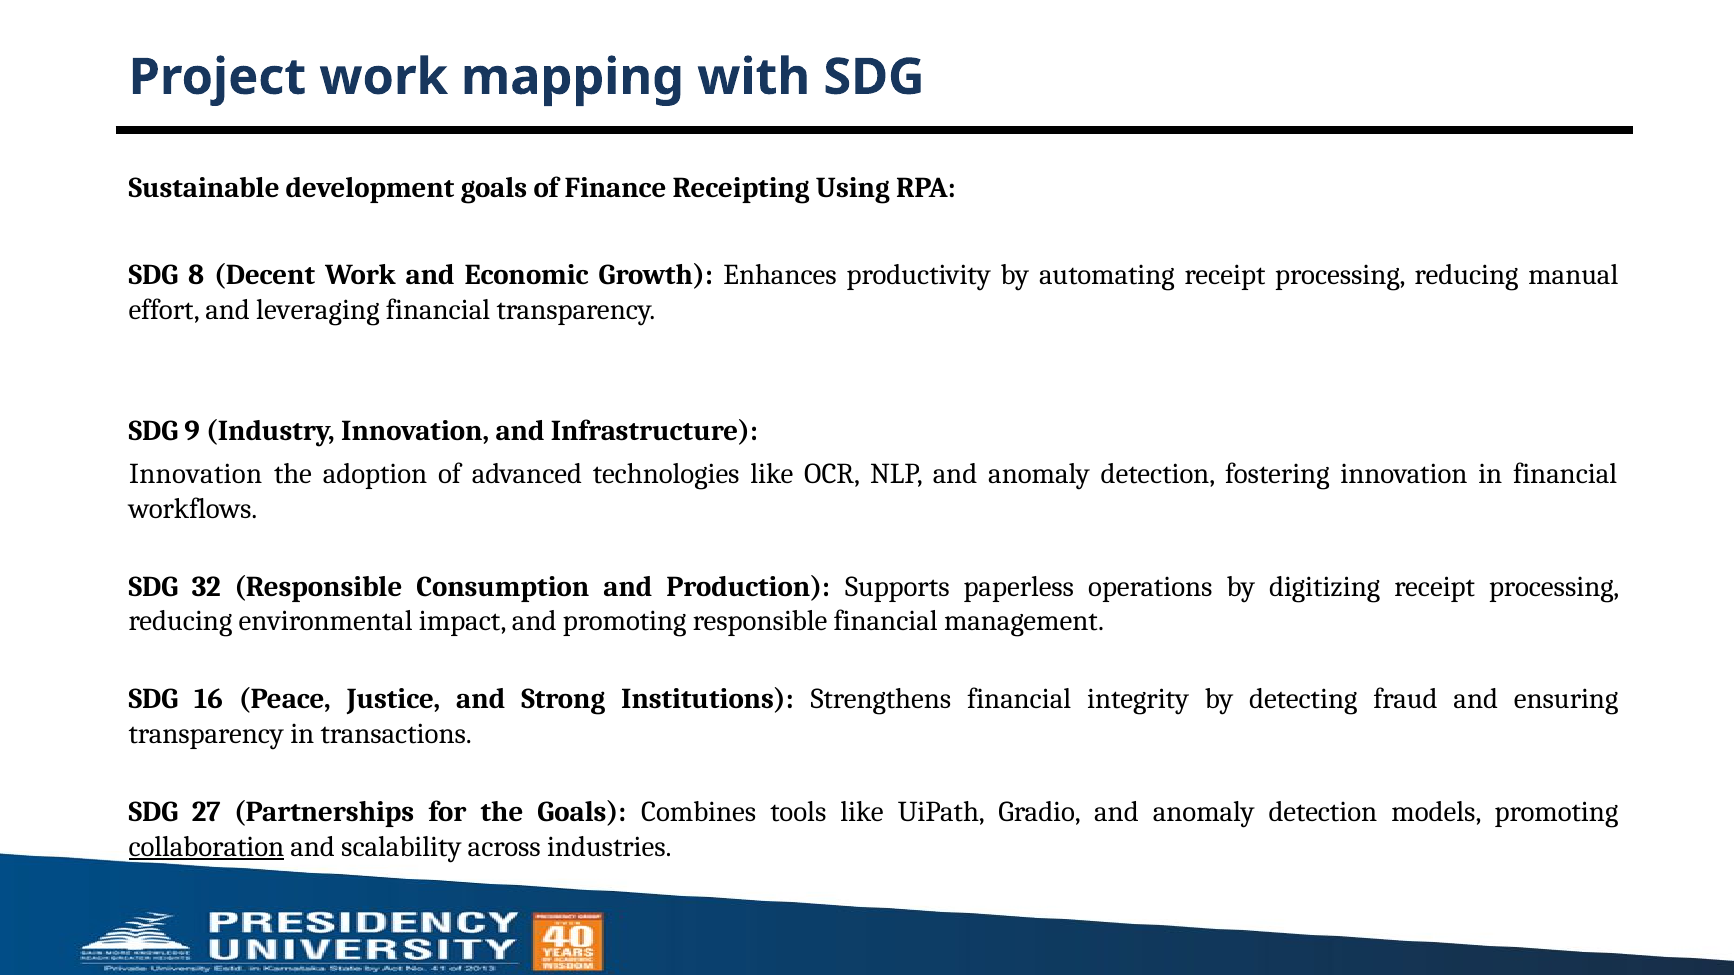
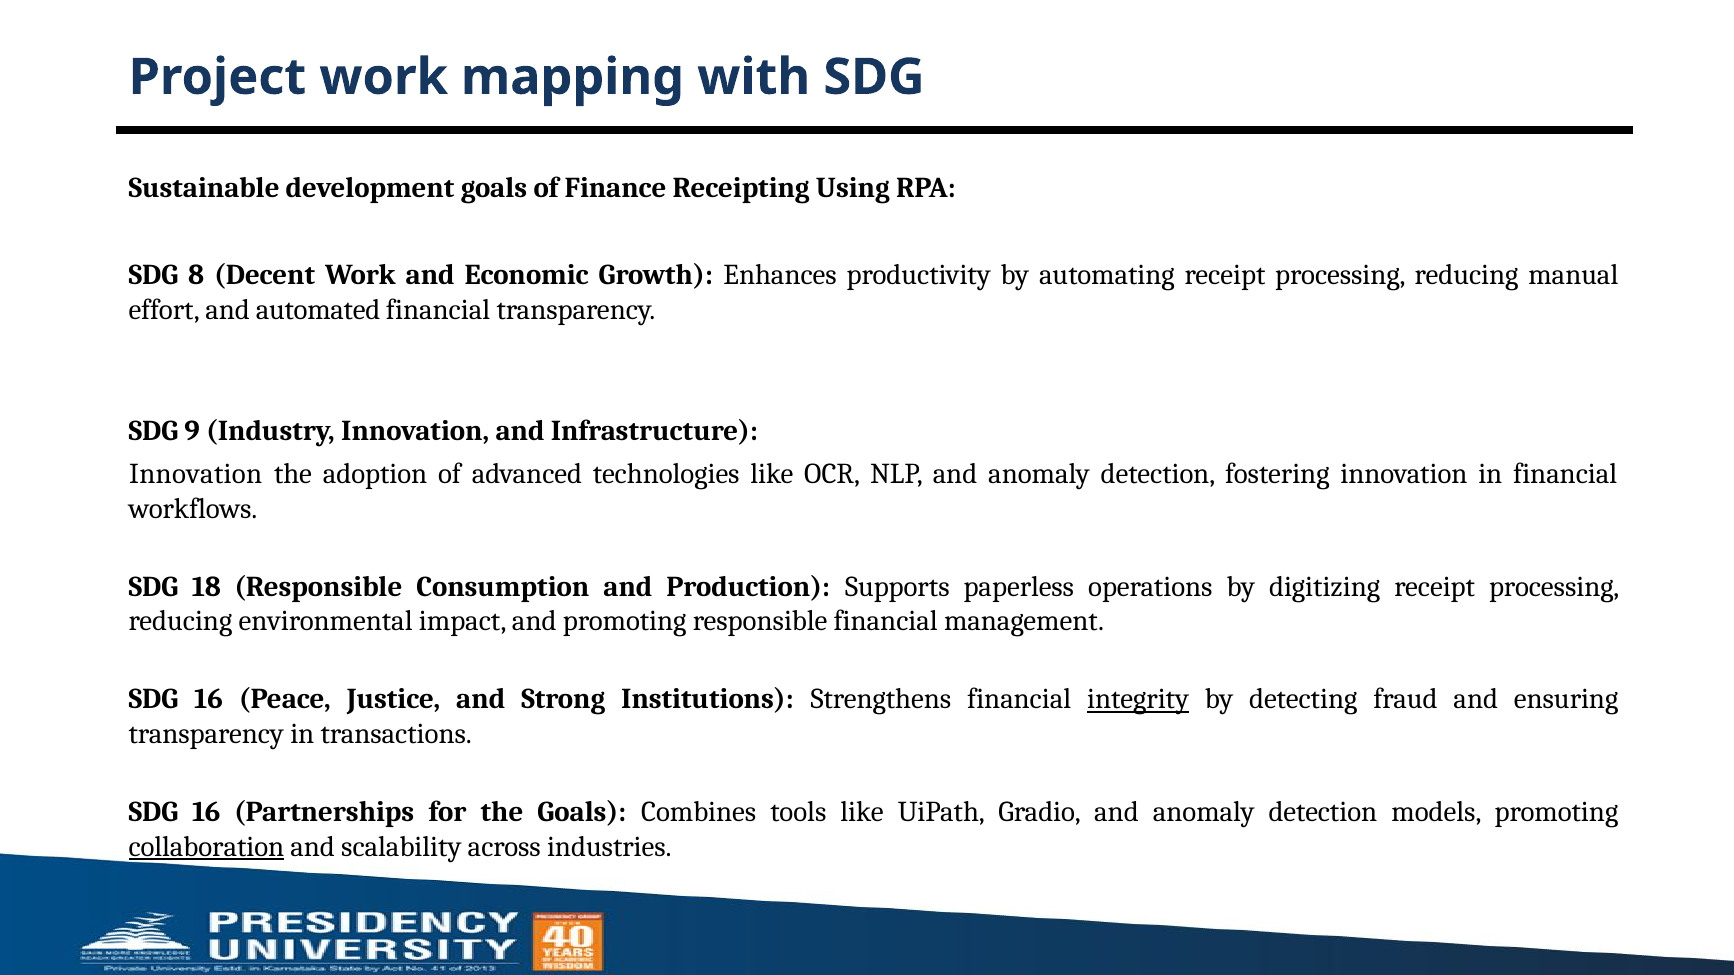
leveraging: leveraging -> automated (318, 310)
32: 32 -> 18 (206, 587)
integrity underline: none -> present (1138, 700)
27: 27 -> 16 (206, 812)
